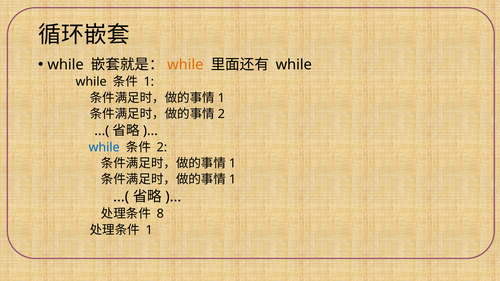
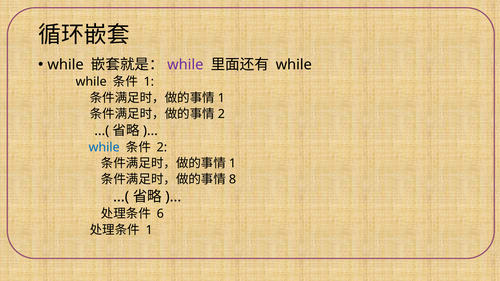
while colour: orange -> purple (185, 65)
1: 1 -> 8 (233, 180)
8: 8 -> 6 (160, 214)
